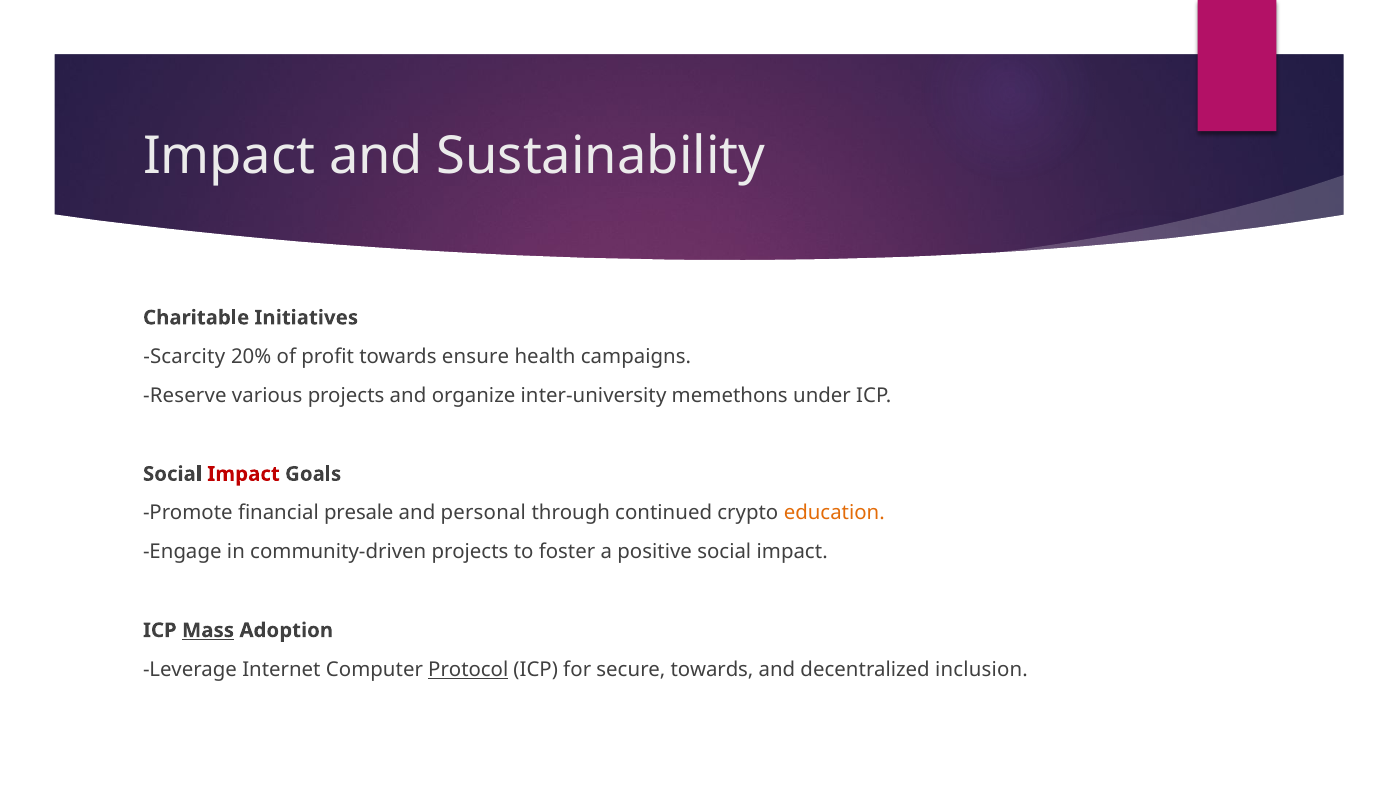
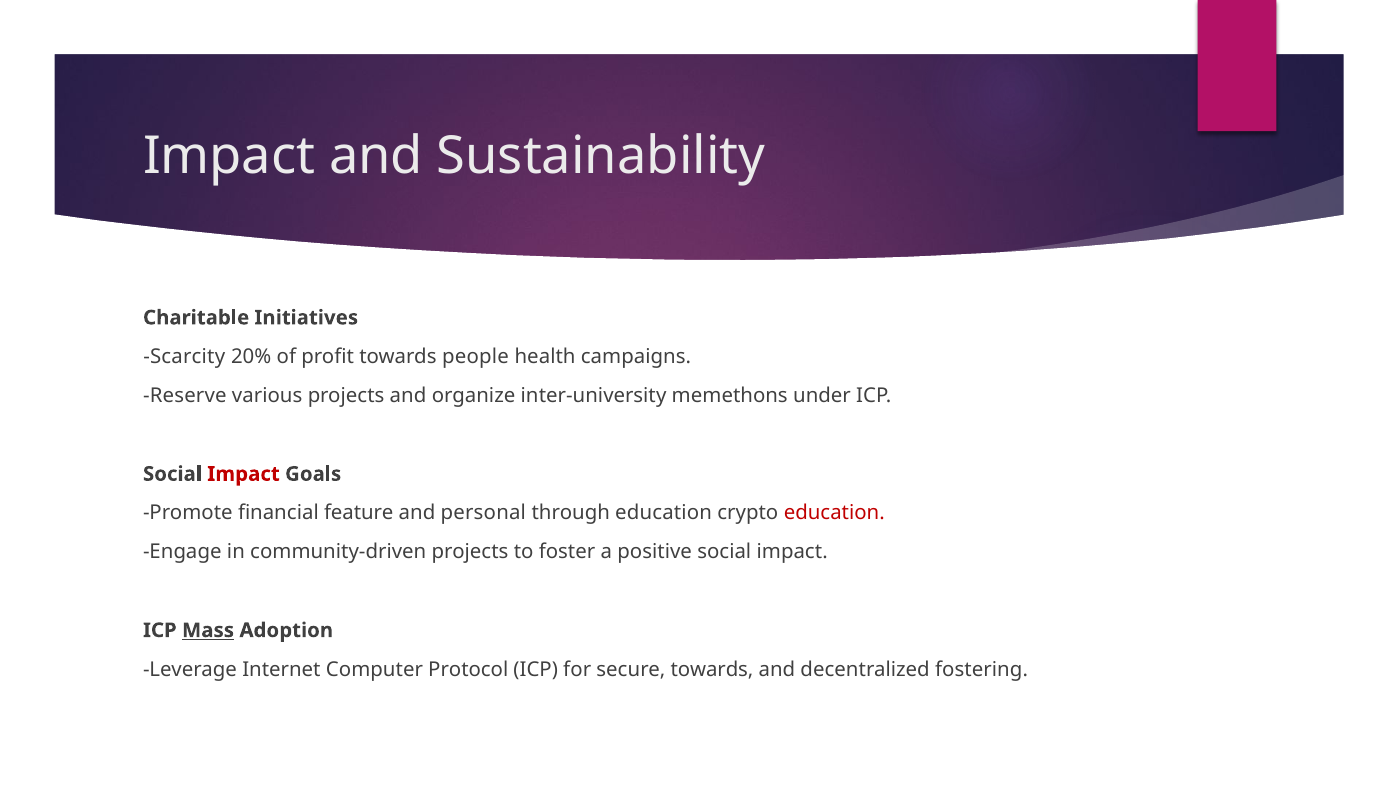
ensure: ensure -> people (475, 357)
presale: presale -> feature (359, 513)
through continued: continued -> education (664, 513)
education colour: orange -> red (834, 513)
Protocol underline: present -> none (468, 669)
inclusion: inclusion -> fostering (982, 669)
